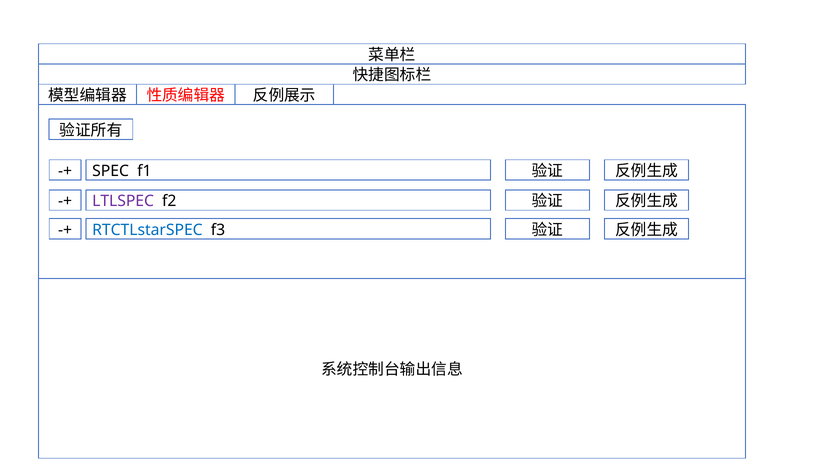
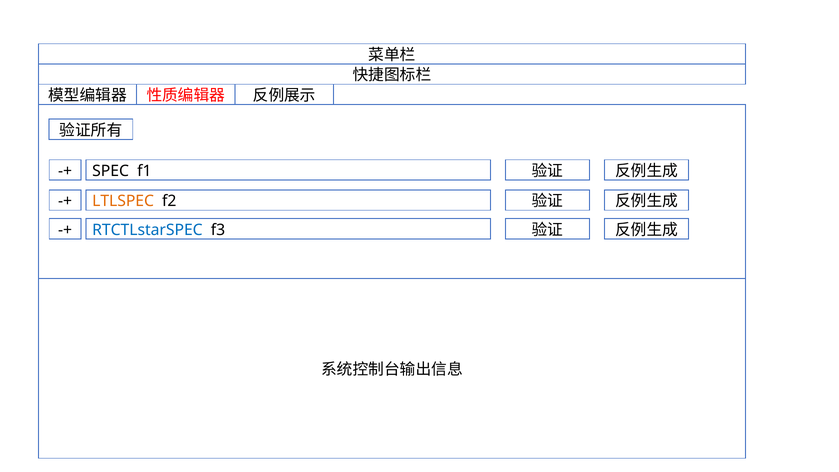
LTLSPEC colour: purple -> orange (123, 201)
